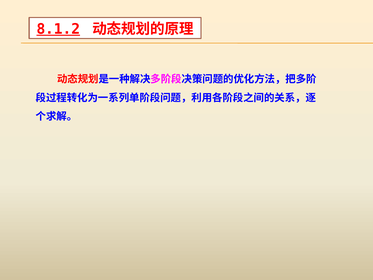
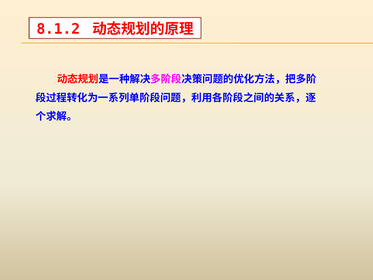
8.1.2 underline: present -> none (58, 29)
